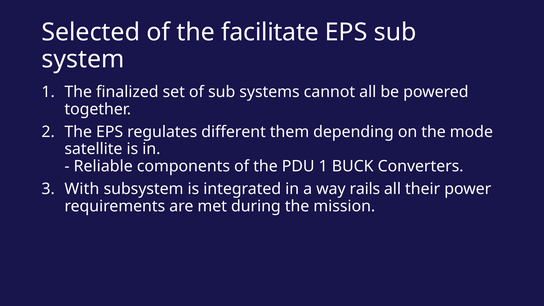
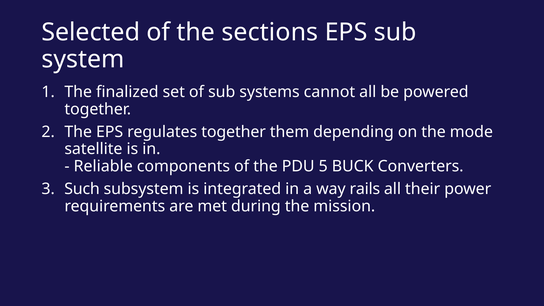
facilitate: facilitate -> sections (270, 32)
regulates different: different -> together (234, 132)
PDU 1: 1 -> 5 (323, 166)
With: With -> Such (82, 189)
